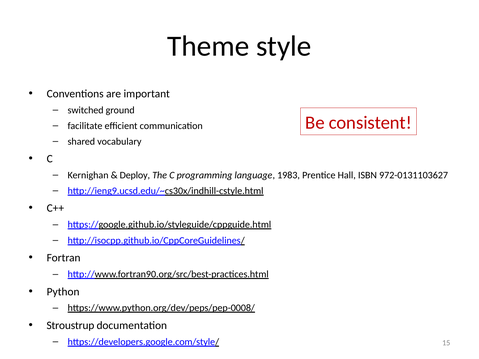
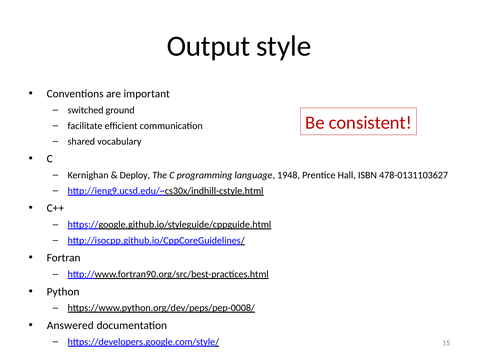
Theme: Theme -> Output (209, 46)
1983: 1983 -> 1948 (289, 175)
972-0131103627: 972-0131103627 -> 478-0131103627 (414, 175)
Stroustrup: Stroustrup -> Answered (70, 326)
